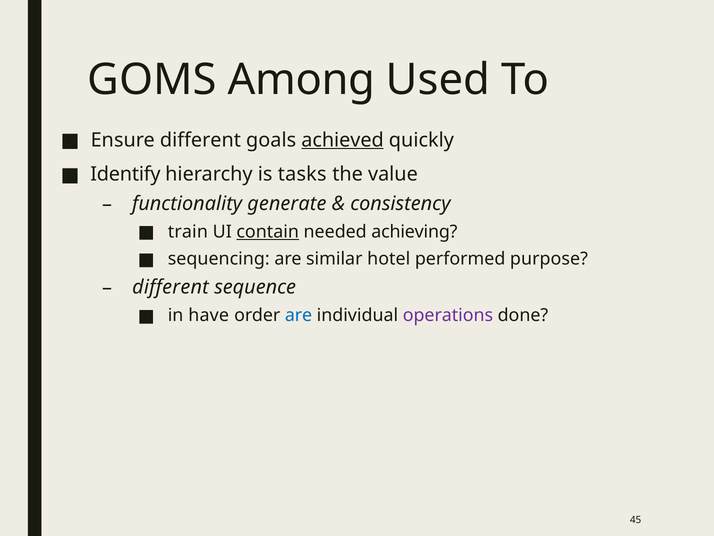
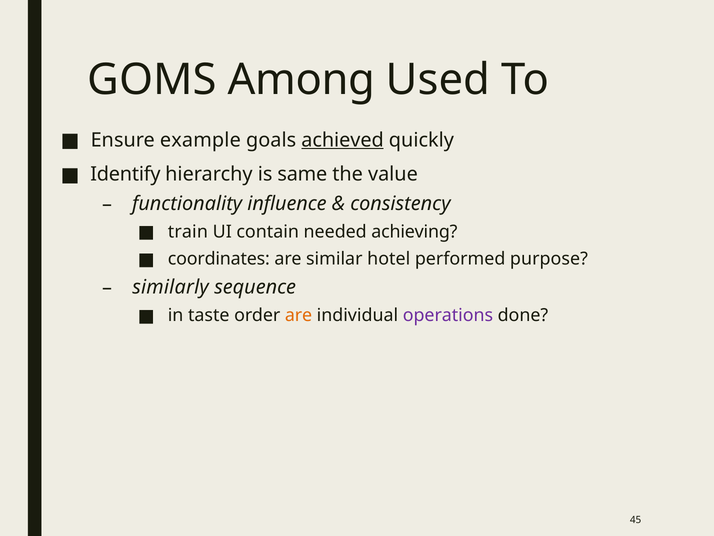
Ensure different: different -> example (200, 140)
tasks: tasks -> same (302, 174)
generate: generate -> influence (287, 203)
contain underline: present -> none (268, 232)
sequencing: sequencing -> coordinates (219, 259)
different: different -> similarly (170, 287)
have: have -> taste (209, 315)
are colour: blue -> orange (299, 315)
